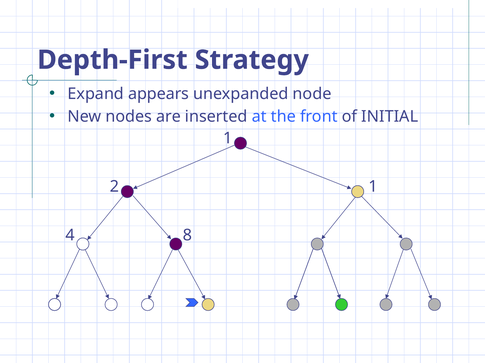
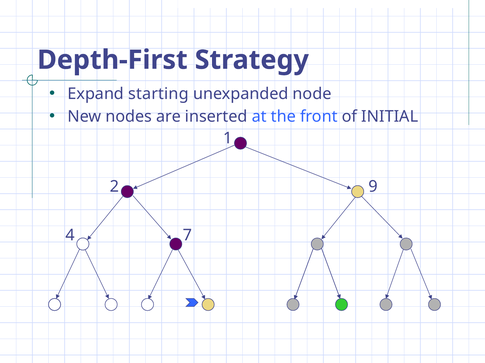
appears: appears -> starting (158, 94)
2 1: 1 -> 9 (373, 187)
8: 8 -> 7 (187, 236)
